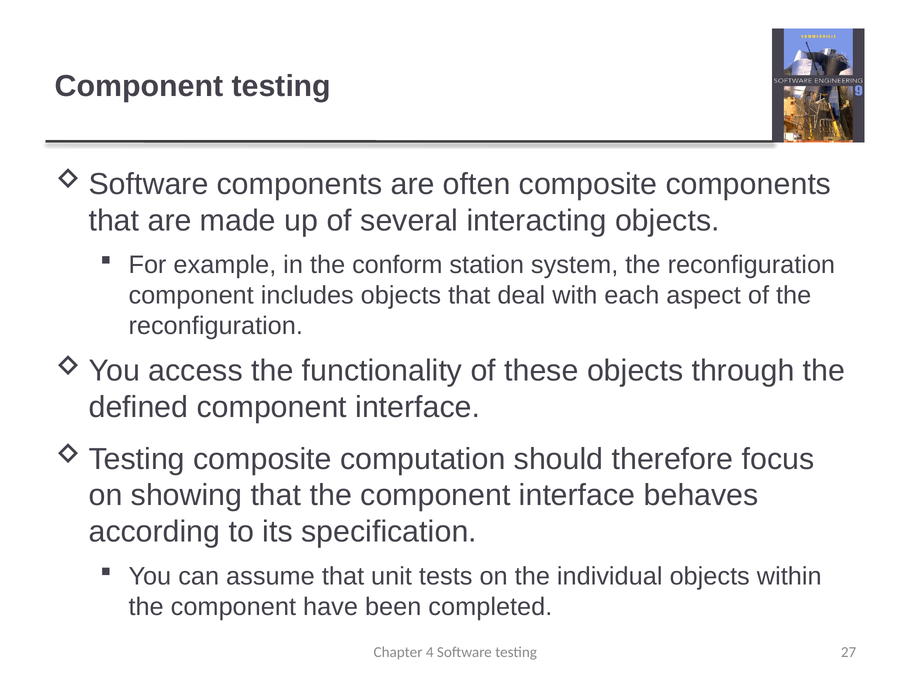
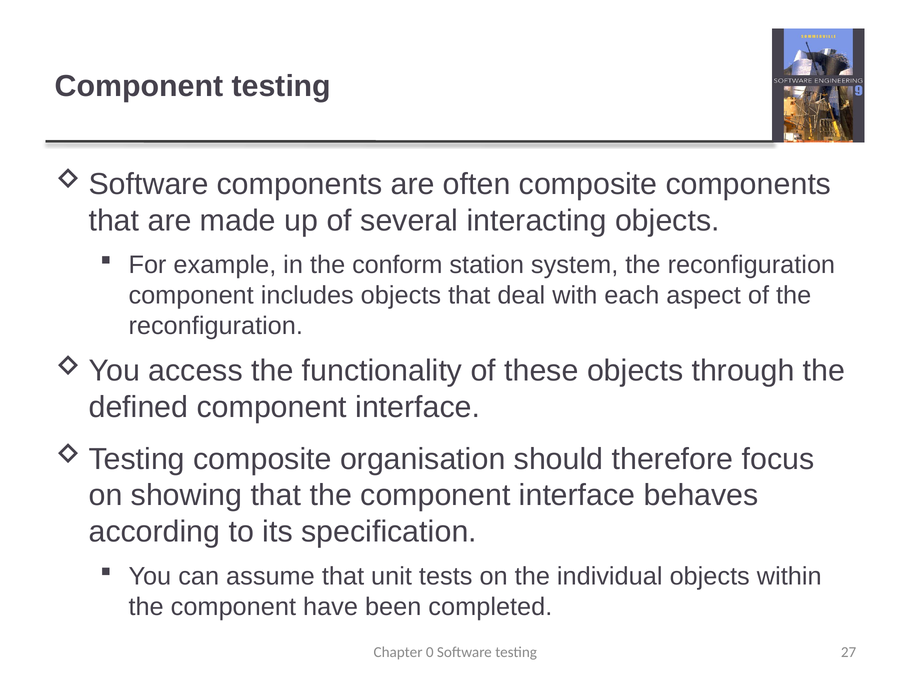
computation: computation -> organisation (423, 459)
4: 4 -> 0 (430, 652)
